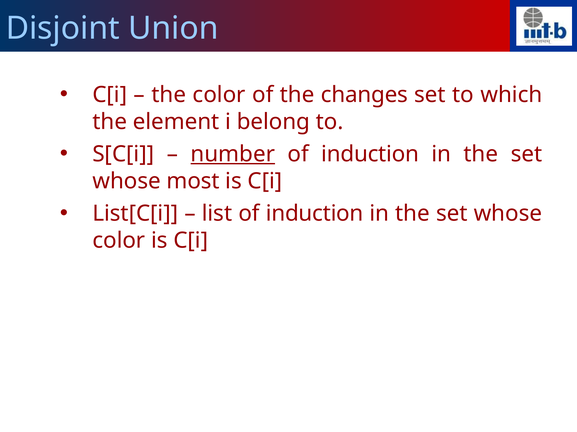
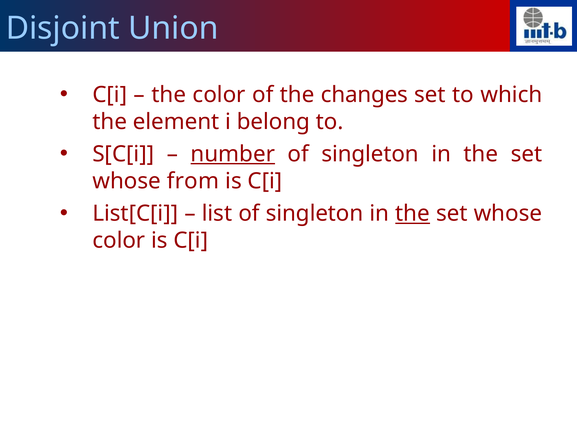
induction: induction -> singleton (370, 154)
most: most -> from (193, 181)
list of induction: induction -> singleton (315, 214)
the underline: none -> present (413, 214)
